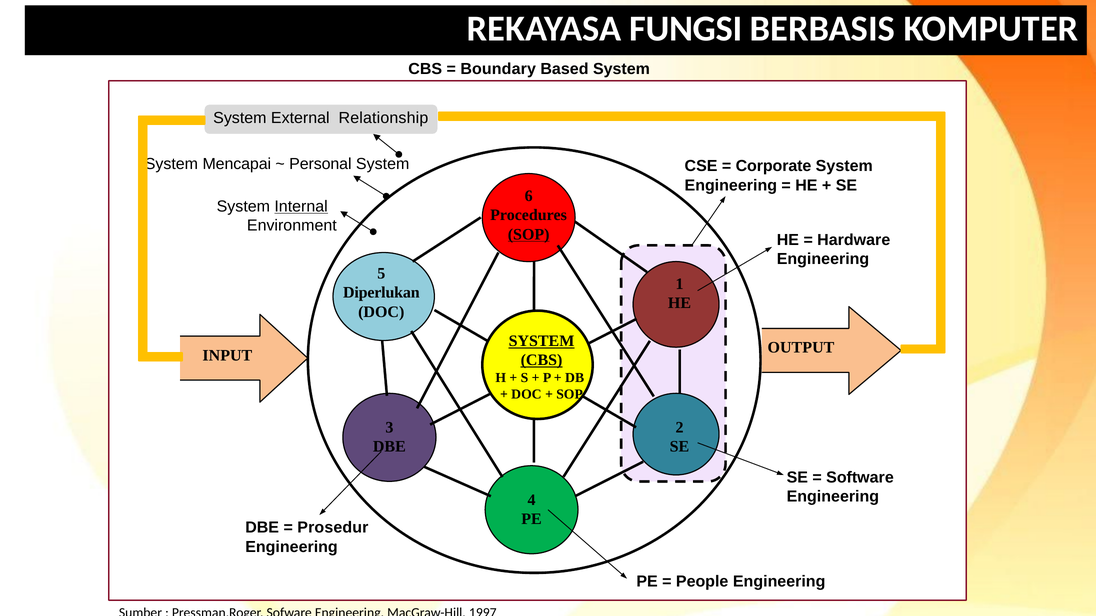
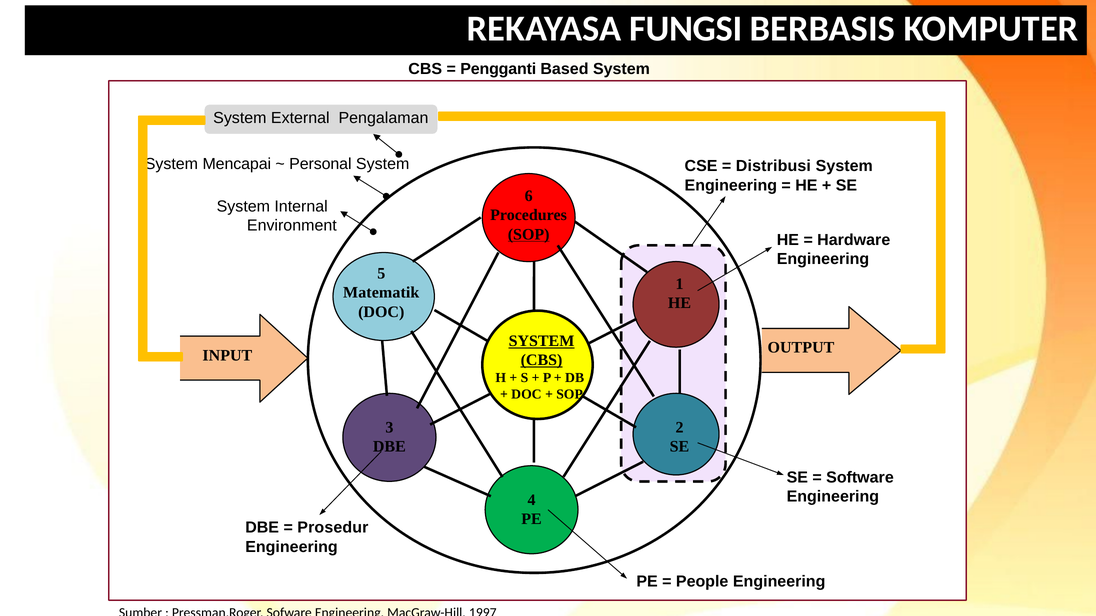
Boundary: Boundary -> Pengganti (498, 69)
Relationship: Relationship -> Pengalaman (383, 118)
Corporate: Corporate -> Distribusi (773, 166)
Internal underline: present -> none (301, 207)
Diperlukan: Diperlukan -> Matematik (381, 293)
